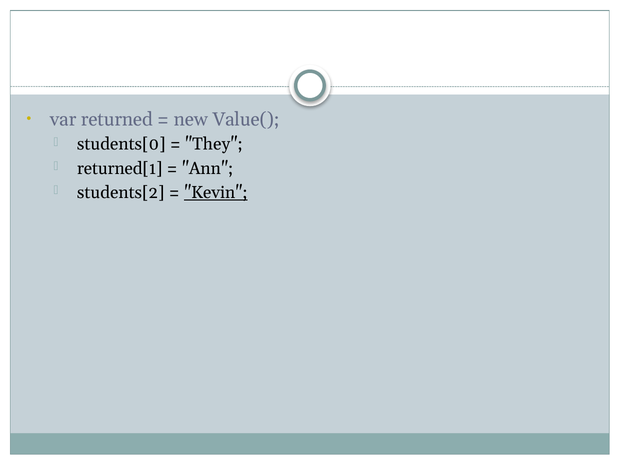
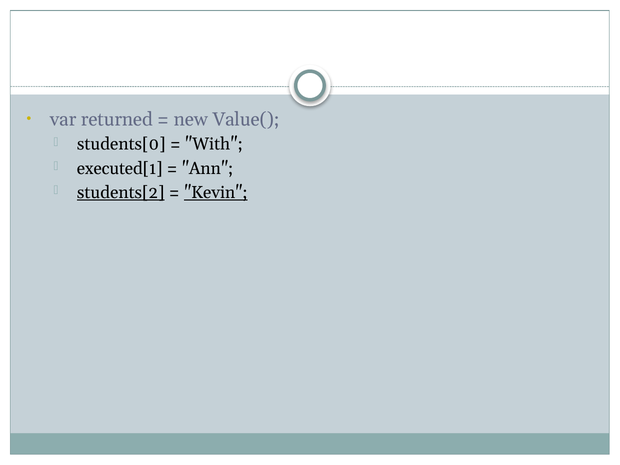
They: They -> With (214, 144)
returned[1: returned[1 -> executed[1 (120, 168)
students[2 underline: none -> present (121, 193)
